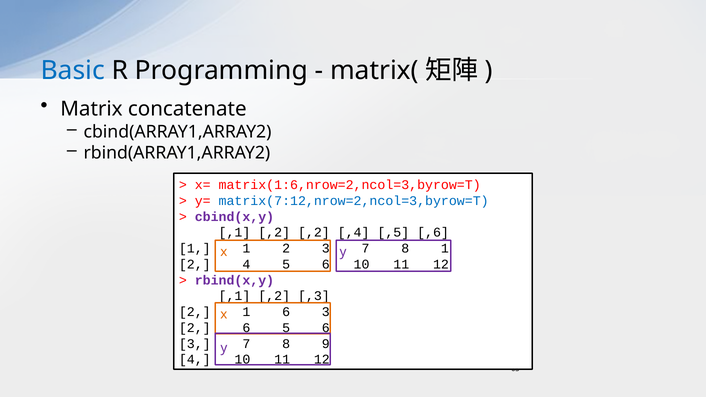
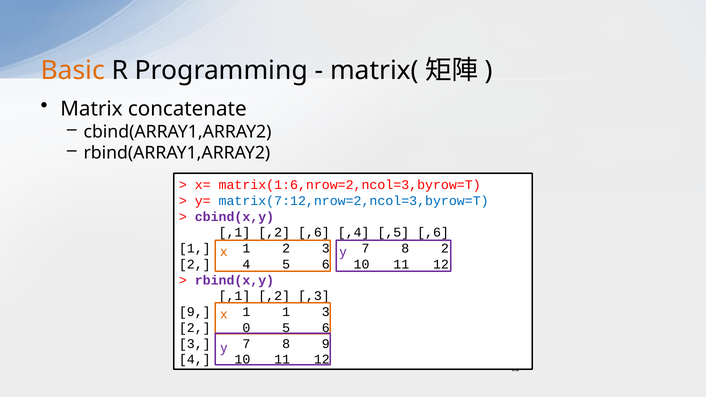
Basic colour: blue -> orange (73, 70)
,2 ,2: ,2 -> ,6 (314, 233)
8 1: 1 -> 2 (445, 249)
2: 2 -> 9 (195, 312)
6: 6 -> 1 (286, 312)
2 6: 6 -> 0 (246, 328)
